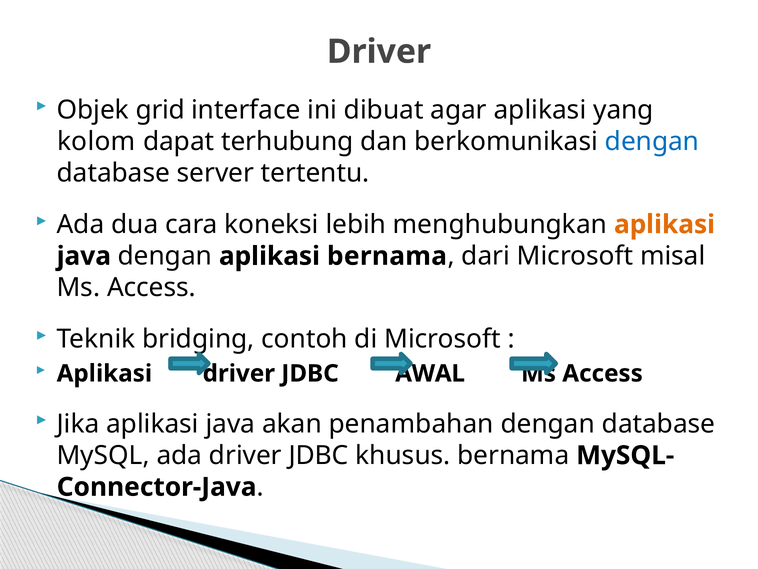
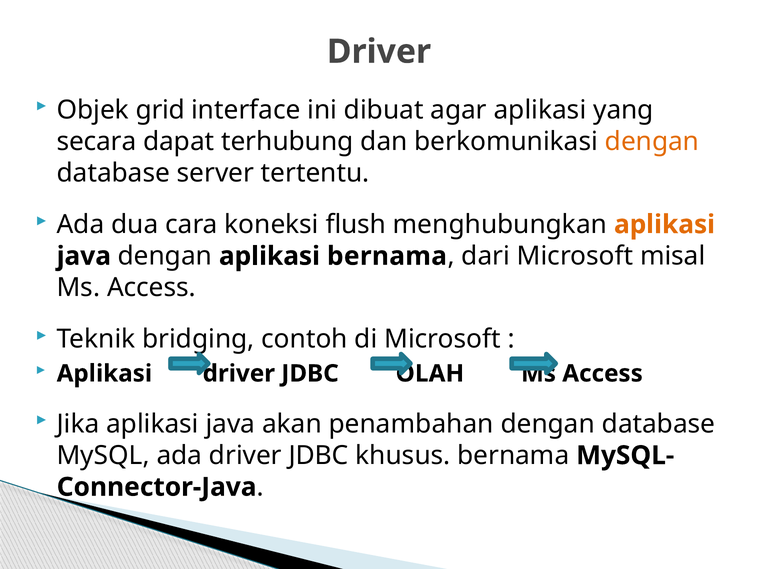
kolom: kolom -> secara (97, 141)
dengan colour: blue -> orange (652, 141)
lebih: lebih -> flush (356, 224)
AWAL: AWAL -> OLAH (430, 373)
